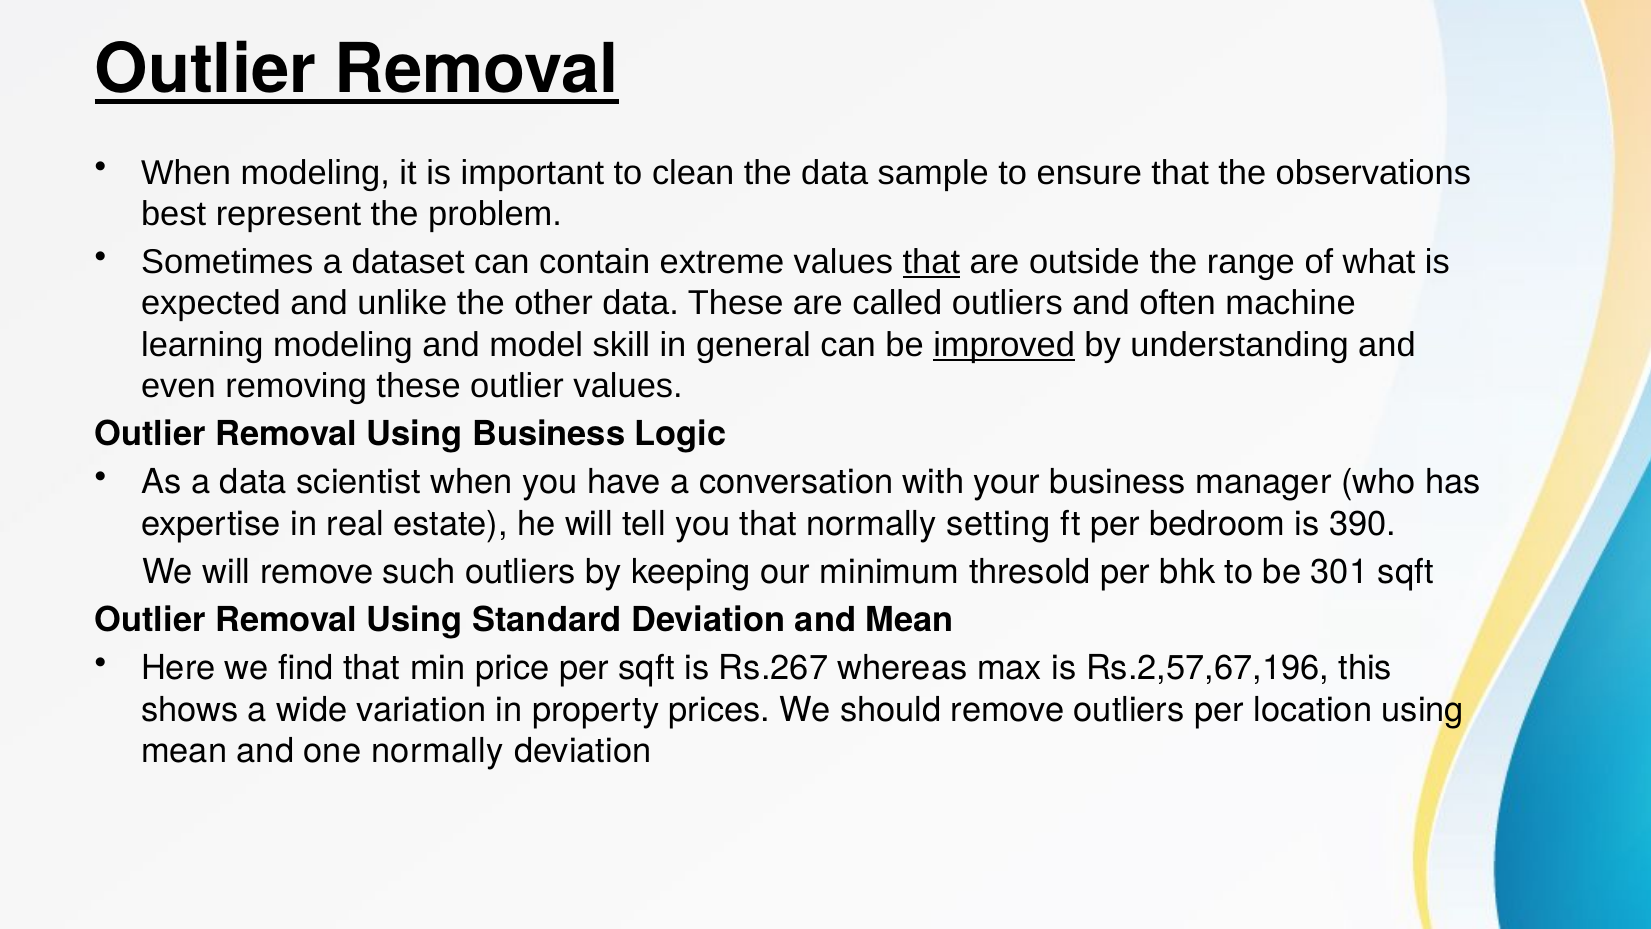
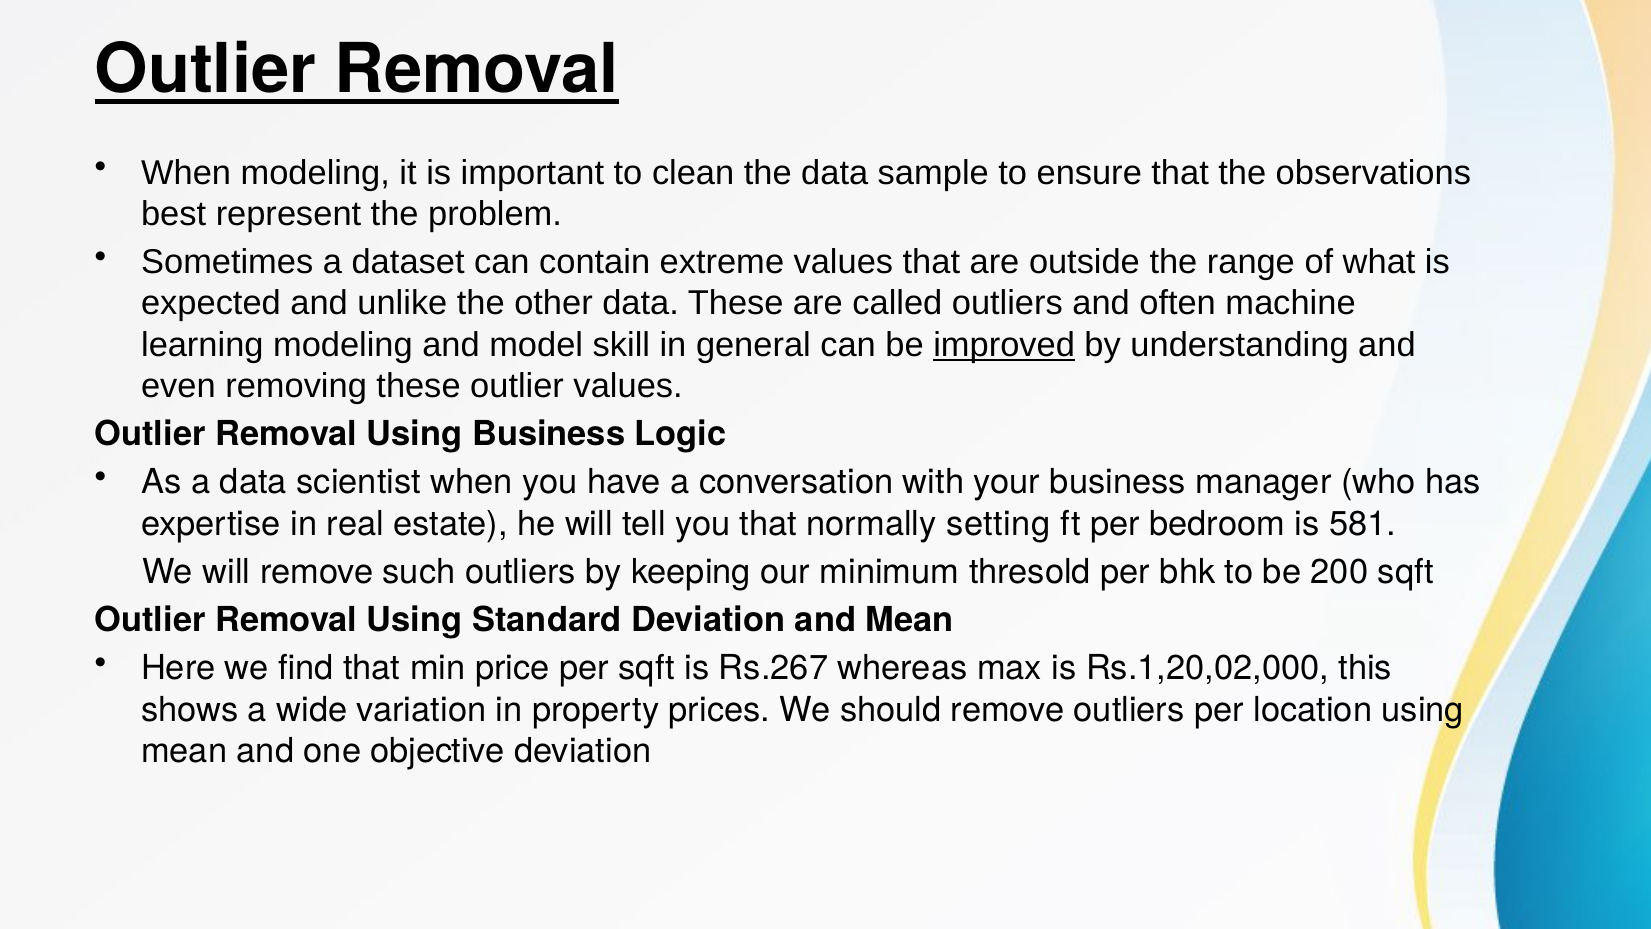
that underline: present -> none (931, 262)
390: 390 -> 581 (1363, 524)
301: 301 -> 200 (1339, 572)
Rs.2,57,67,196: Rs.2,57,67,196 -> Rs.1,20,02,000 (1208, 668)
one normally: normally -> objective (438, 751)
